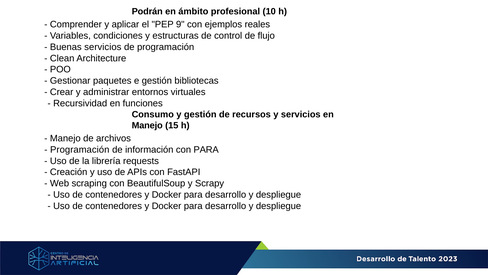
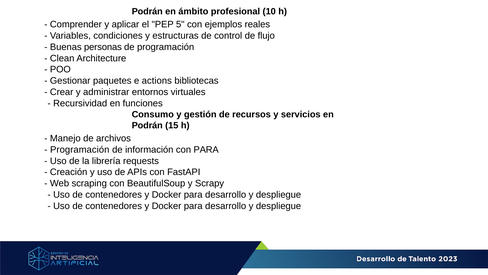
9: 9 -> 5 (180, 24)
Buenas servicios: servicios -> personas (103, 47)
e gestión: gestión -> actions (157, 81)
Manejo: Manejo -> Podrán (147, 125)
